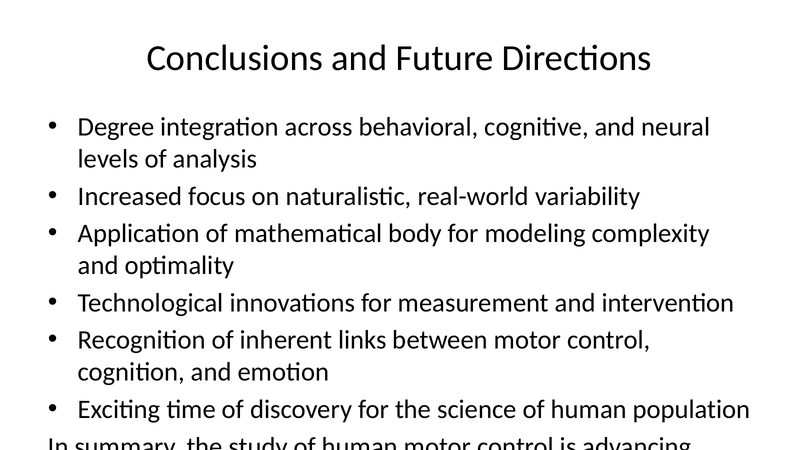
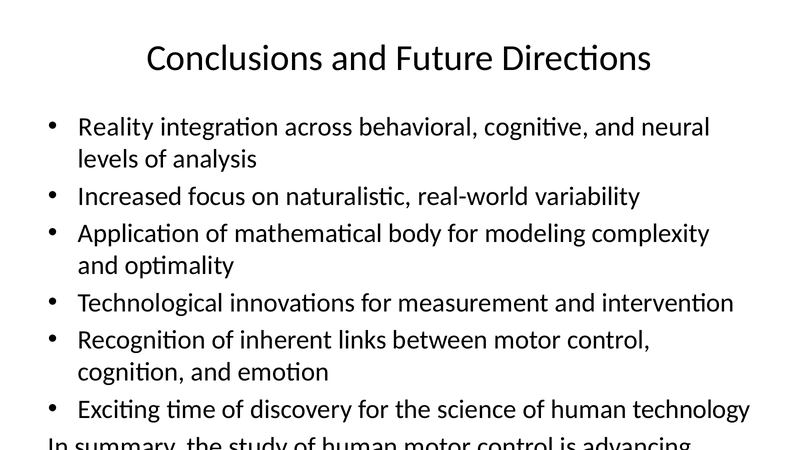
Degree: Degree -> Reality (116, 127)
population: population -> technology (692, 409)
